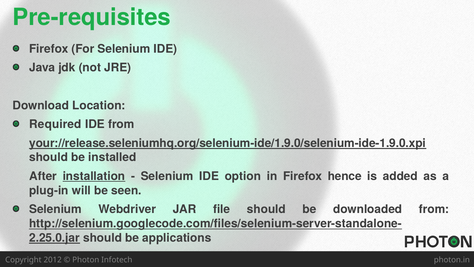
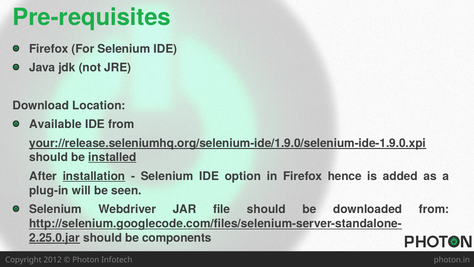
Required: Required -> Available (55, 124)
installed underline: none -> present (112, 157)
applications: applications -> components (177, 237)
